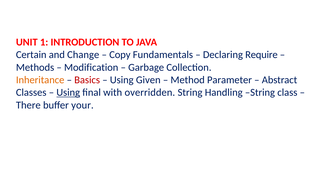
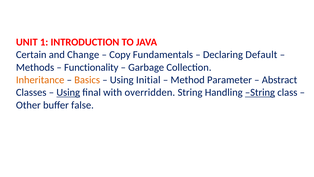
Require: Require -> Default (261, 55)
Modification: Modification -> Functionality (91, 67)
Basics colour: red -> orange (87, 80)
Given: Given -> Initial (148, 80)
String underline: none -> present (260, 92)
There: There -> Other (28, 105)
your: your -> false (82, 105)
